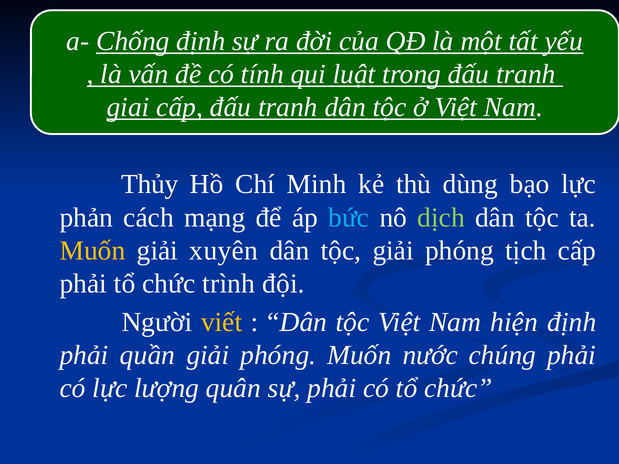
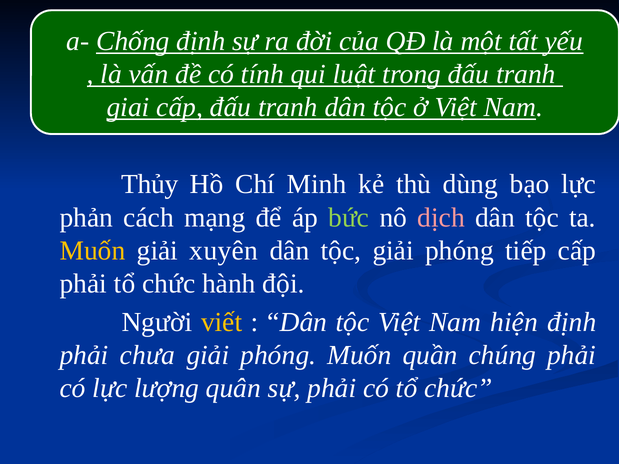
bức colour: light blue -> light green (349, 218)
dịch colour: light green -> pink (441, 218)
tịch: tịch -> tiếp (526, 251)
trình: trình -> hành (229, 284)
quần: quần -> chưa (147, 355)
nước: nước -> quần (430, 355)
